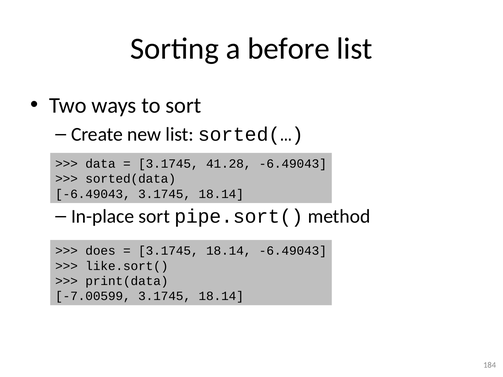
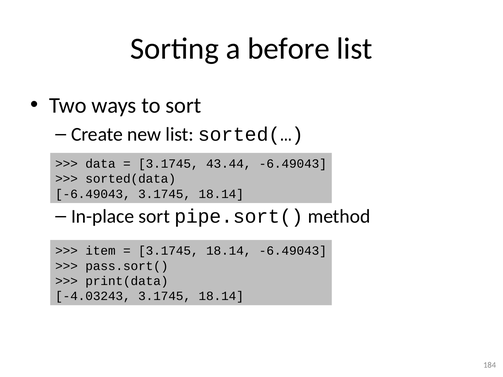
41.28: 41.28 -> 43.44 (229, 164)
does: does -> item (100, 251)
like.sort(: like.sort( -> pass.sort( (127, 266)
-7.00599: -7.00599 -> -4.03243 (93, 296)
